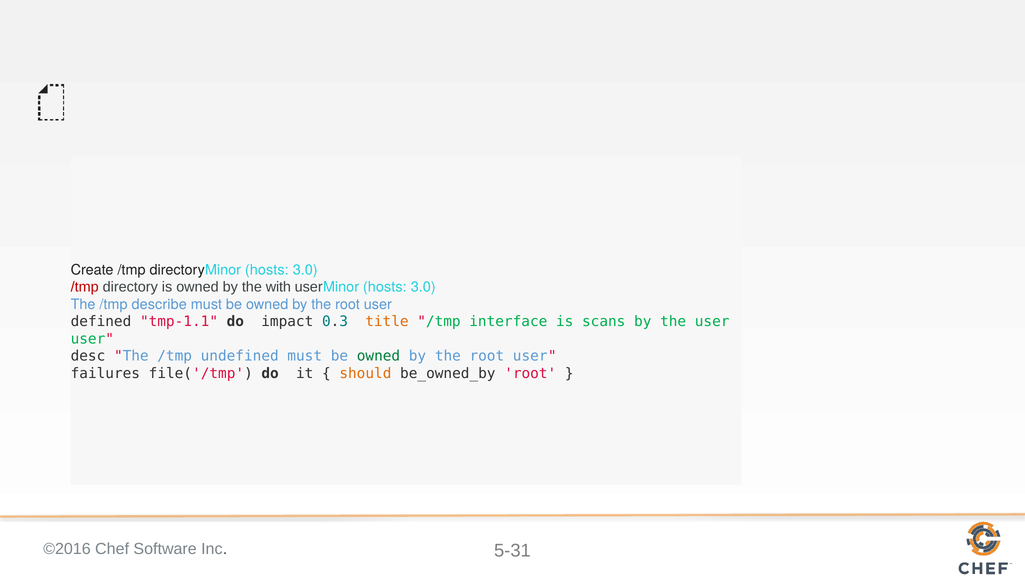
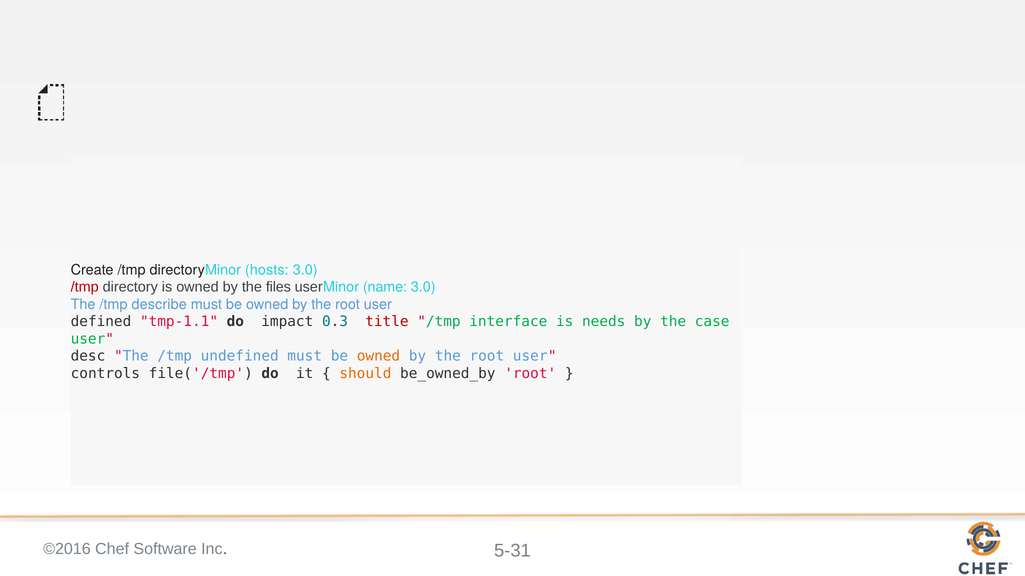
with: with -> files (278, 287)
userMinor hosts: hosts -> name (385, 287)
title colour: orange -> red (387, 322)
scans: scans -> needs (604, 322)
the user: user -> case (712, 322)
owned colour: green -> orange (378, 356)
failures: failures -> controls (105, 374)
